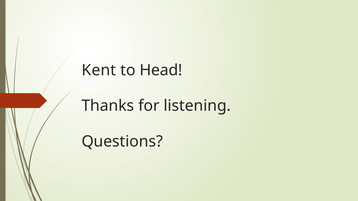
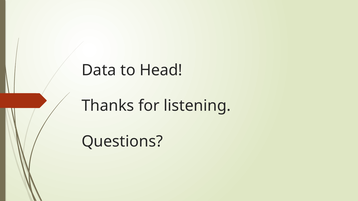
Kent: Kent -> Data (99, 70)
